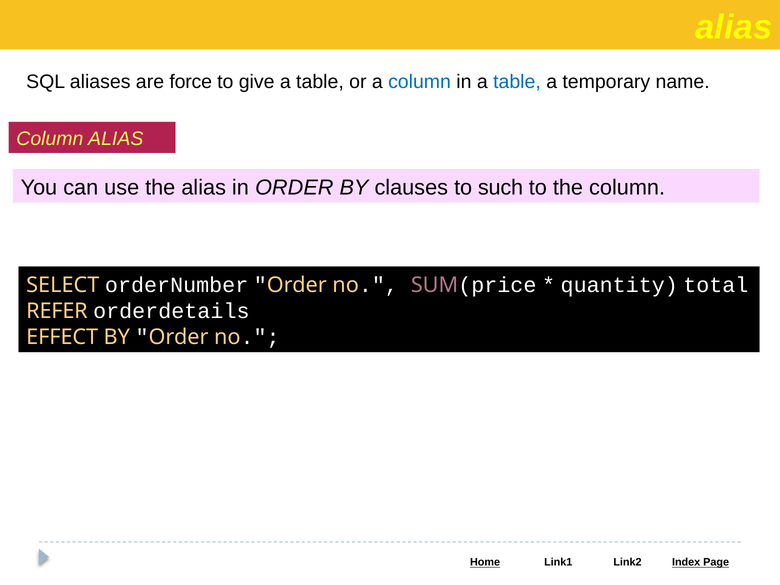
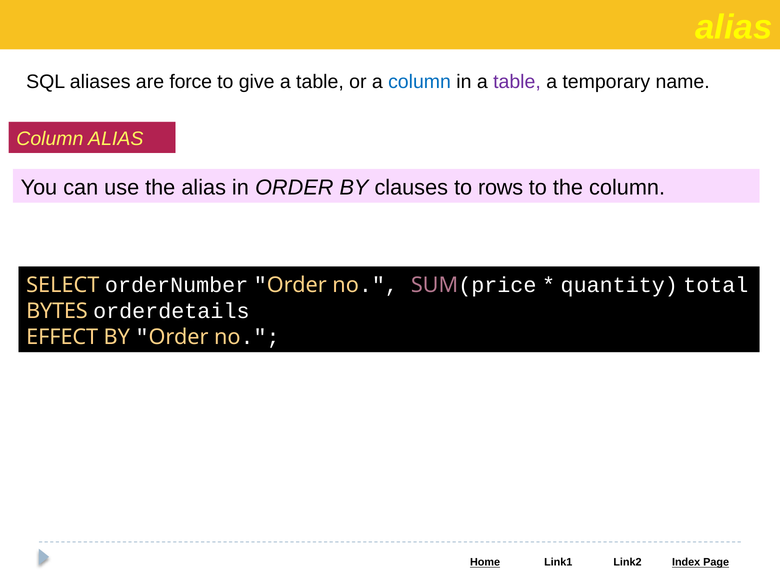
table colour: blue -> purple (517, 82)
such: such -> rows (501, 187)
REFER: REFER -> BYTES (57, 311)
